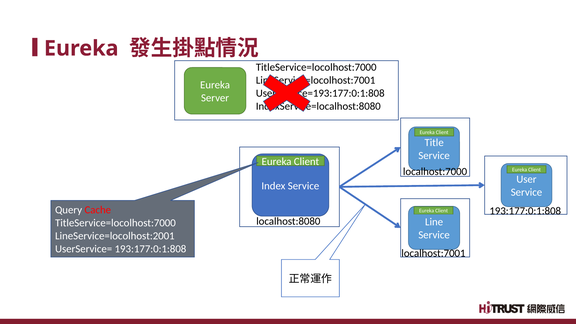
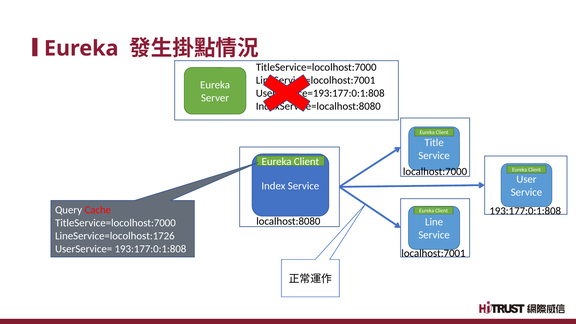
LineService=locolhost:2001: LineService=locolhost:2001 -> LineService=locolhost:1726 (115, 236)
